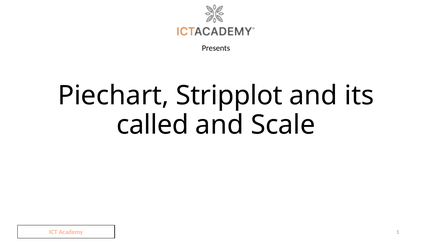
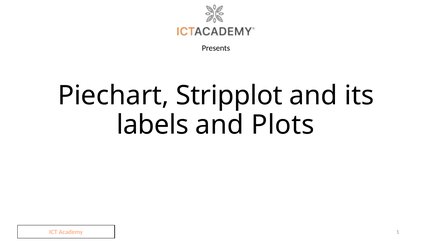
called: called -> labels (153, 125)
Scale: Scale -> Plots (283, 125)
